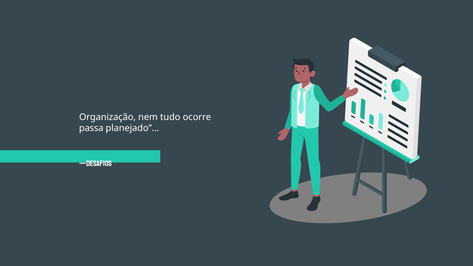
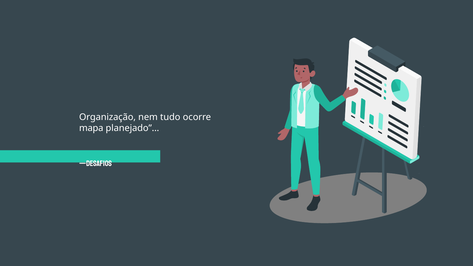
passa: passa -> mapa (91, 128)
